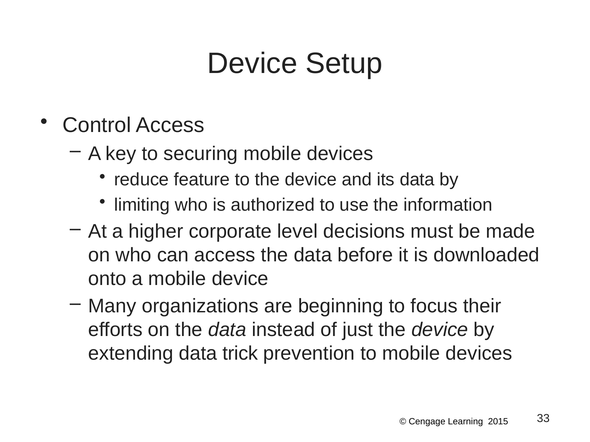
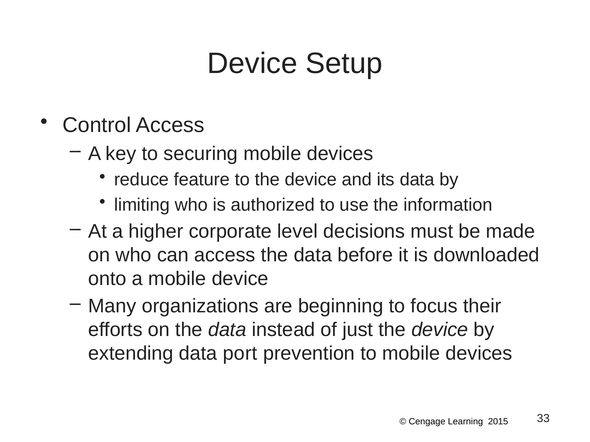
trick: trick -> port (240, 354)
